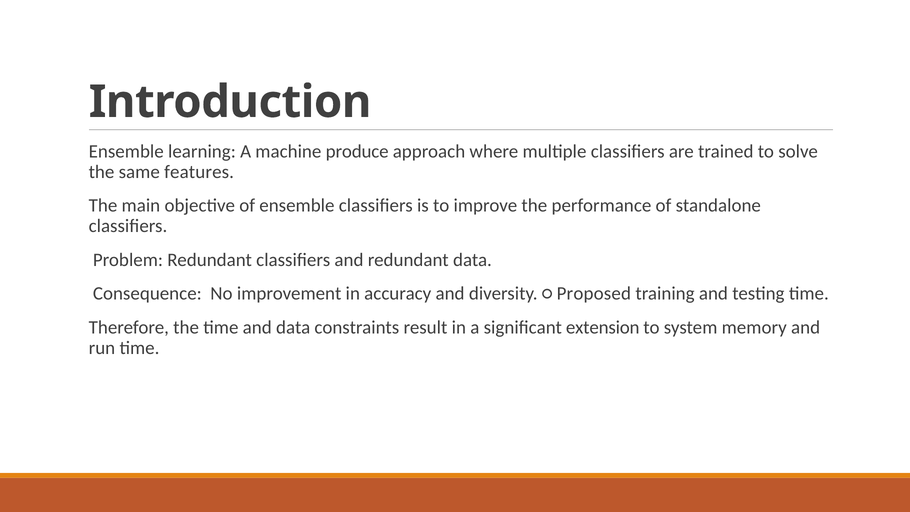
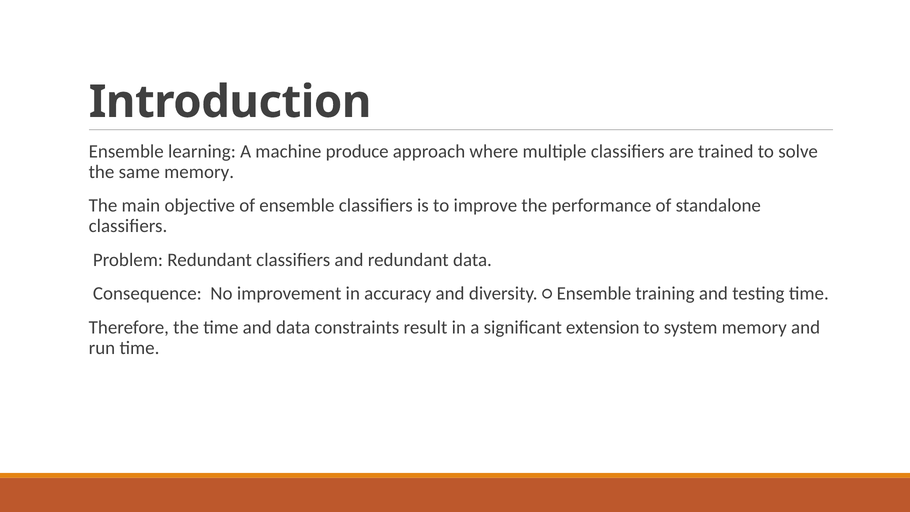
same features: features -> memory (199, 172)
Proposed: Proposed -> Ensemble (594, 294)
